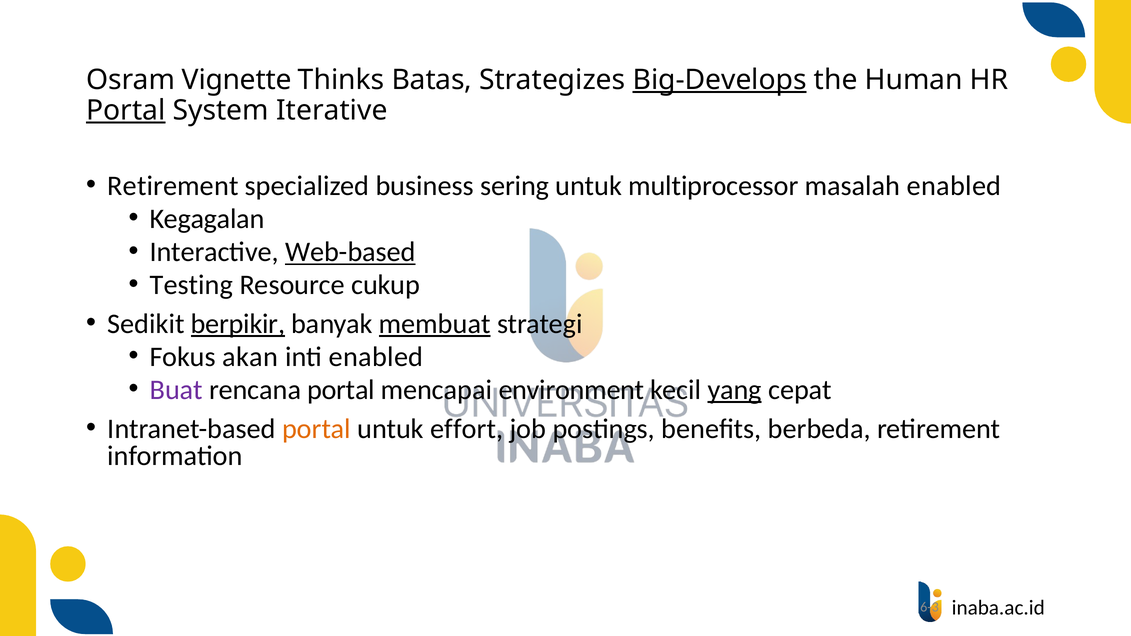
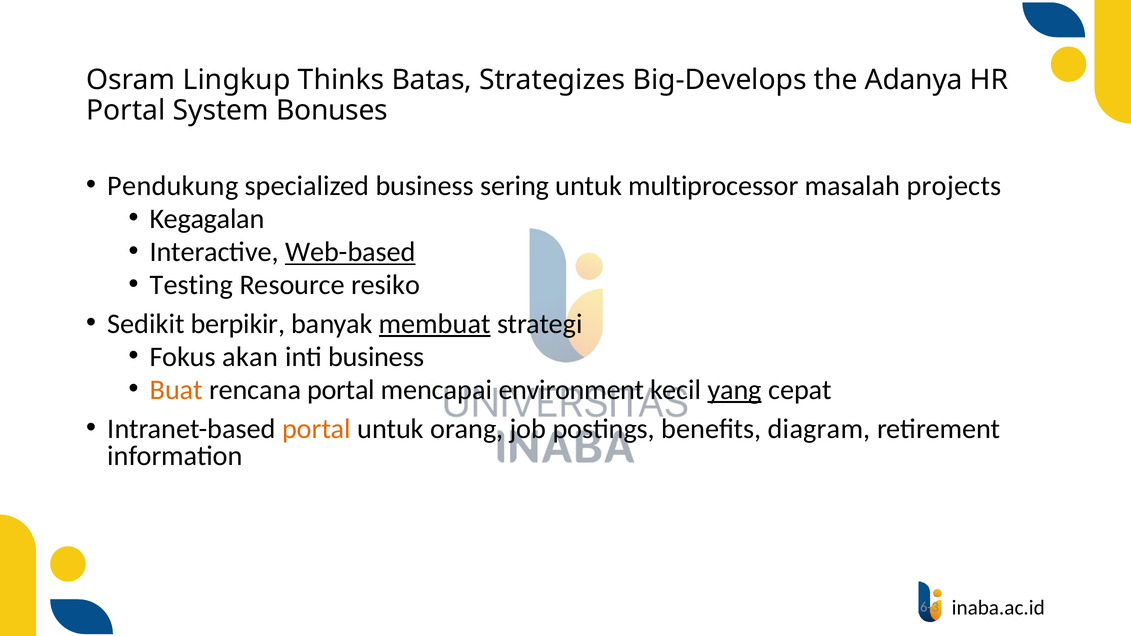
Vignette: Vignette -> Lingkup (236, 80)
Big-Develops underline: present -> none (720, 80)
Human: Human -> Adanya (914, 80)
Portal underline: present -> none (126, 110)
Iterative: Iterative -> Bonuses (332, 110)
Retirement: Retirement -> Pendukung (173, 186)
masalah enabled: enabled -> projects (954, 186)
cukup: cukup -> resiko (386, 285)
berpikir underline: present -> none (238, 324)
inti enabled: enabled -> business (376, 357)
Buat colour: purple -> orange (176, 390)
effort: effort -> orang (467, 429)
berbeda: berbeda -> diagram (819, 429)
